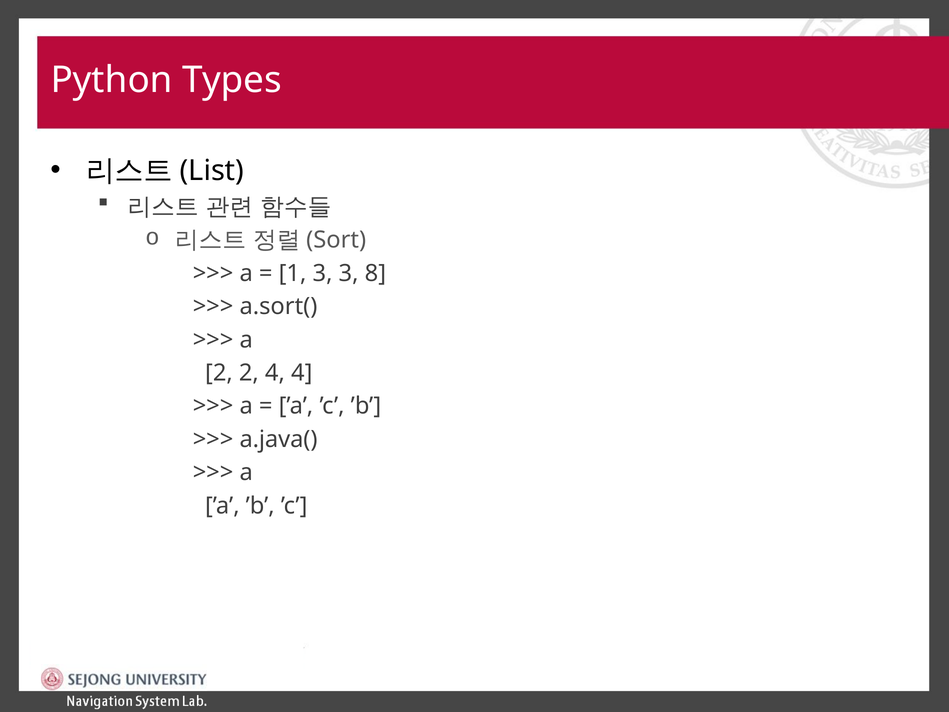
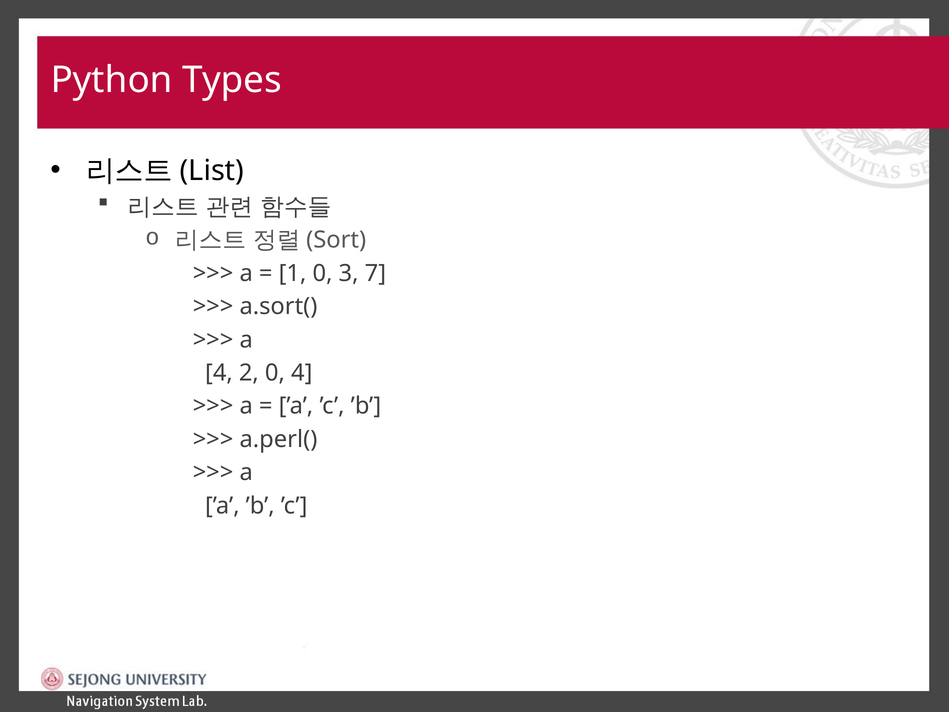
1 3: 3 -> 0 (323, 273)
8: 8 -> 7 (375, 273)
2: 2 -> 4 (219, 373)
2 4: 4 -> 0 (275, 373)
a.java(: a.java( -> a.perl( (278, 439)
